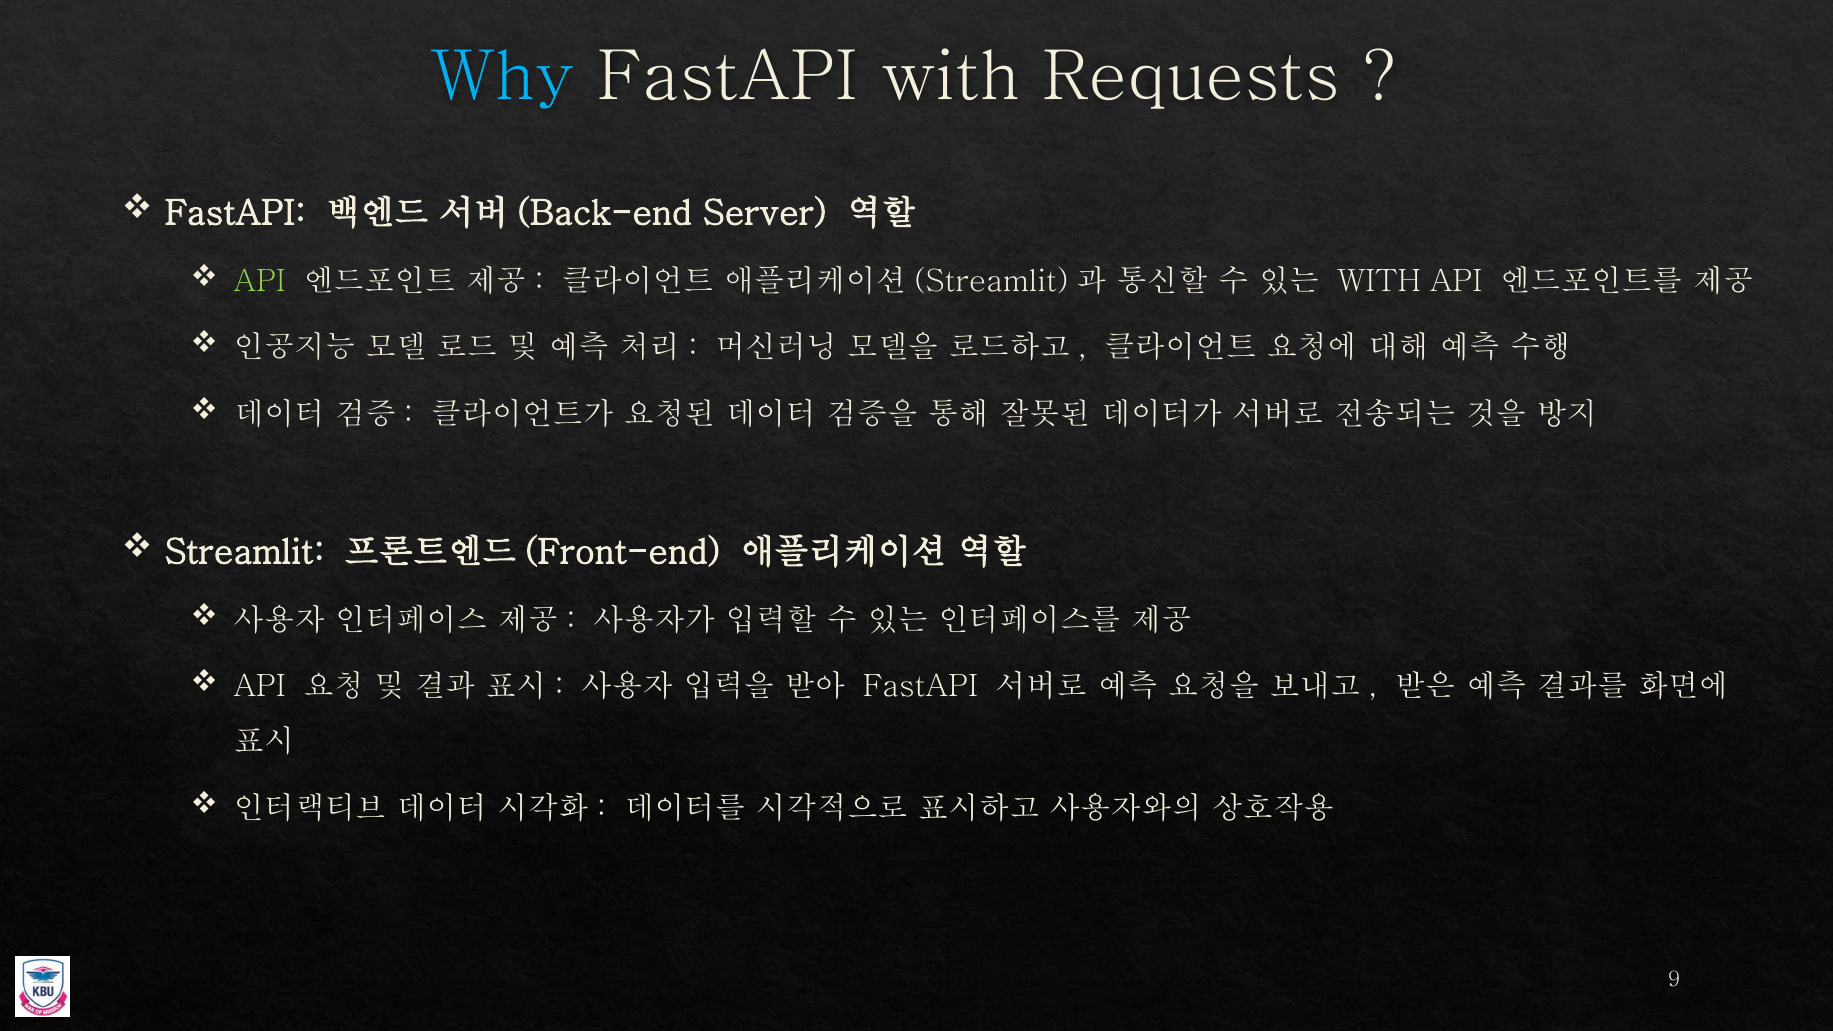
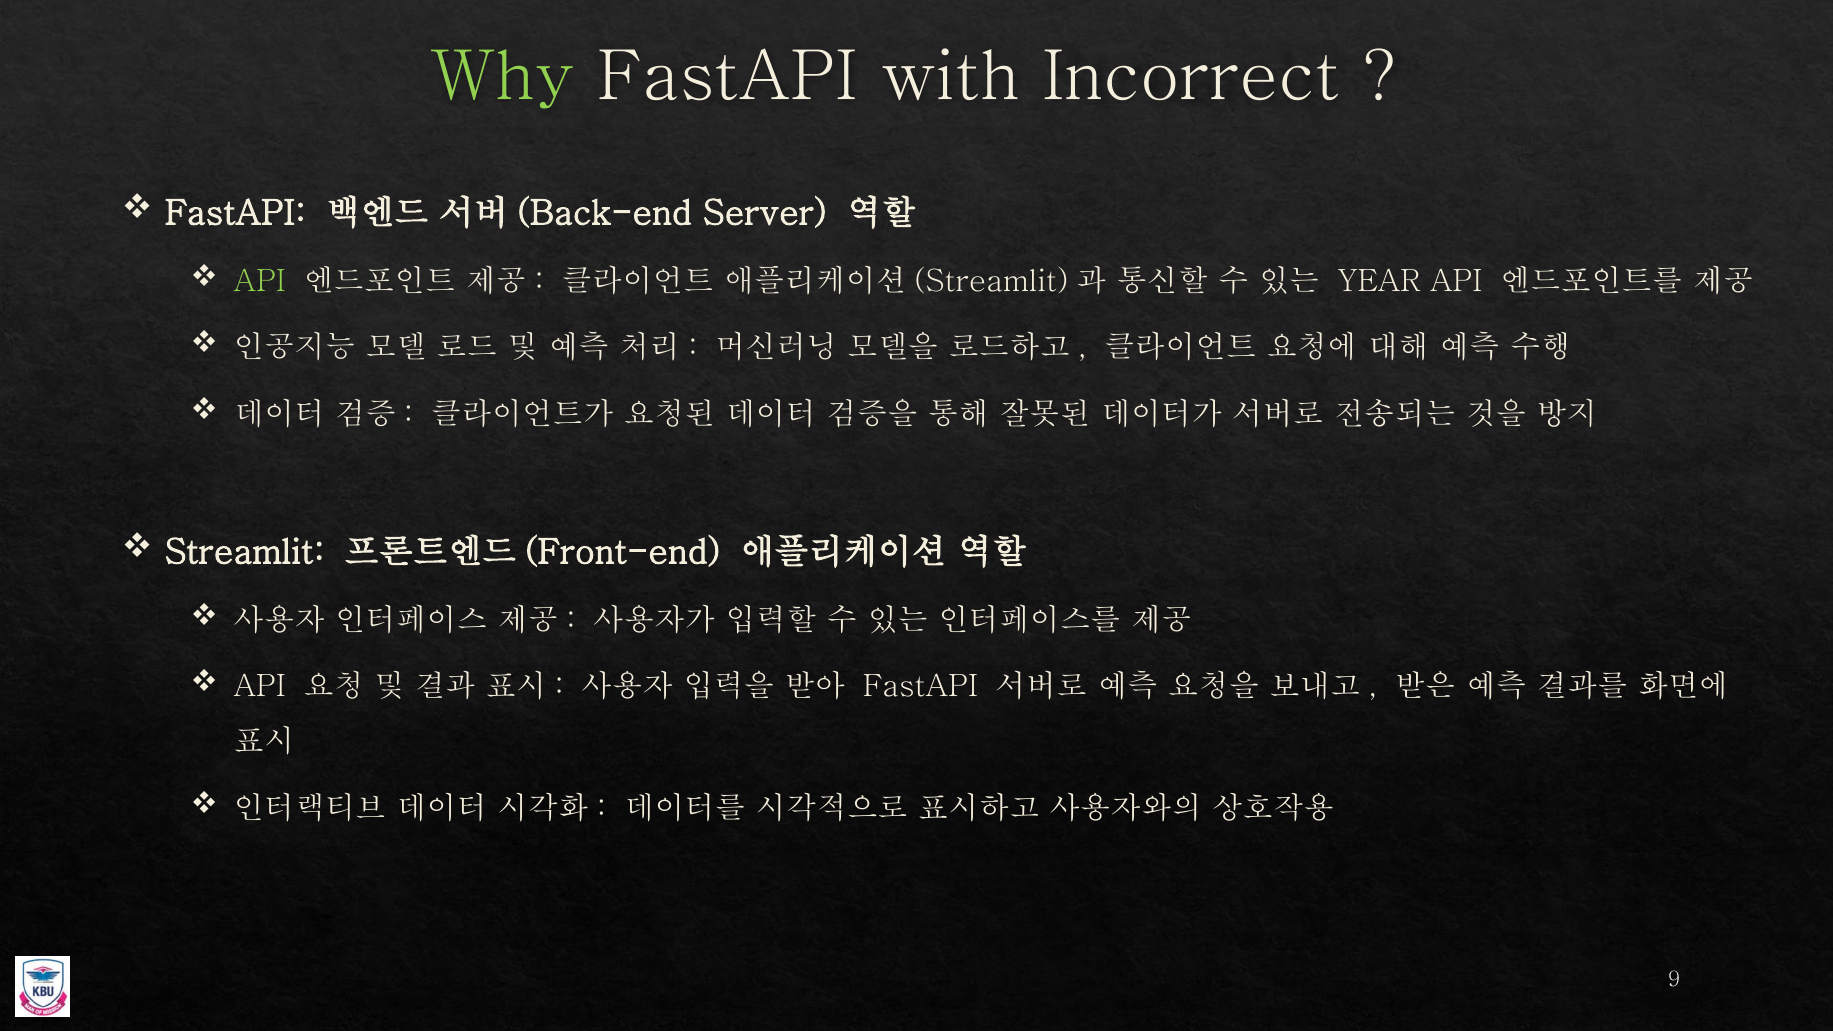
Why colour: light blue -> light green (503, 77)
Requests: Requests -> Incorrect (1191, 77)
WITH: WITH -> YEAR (1379, 281)
